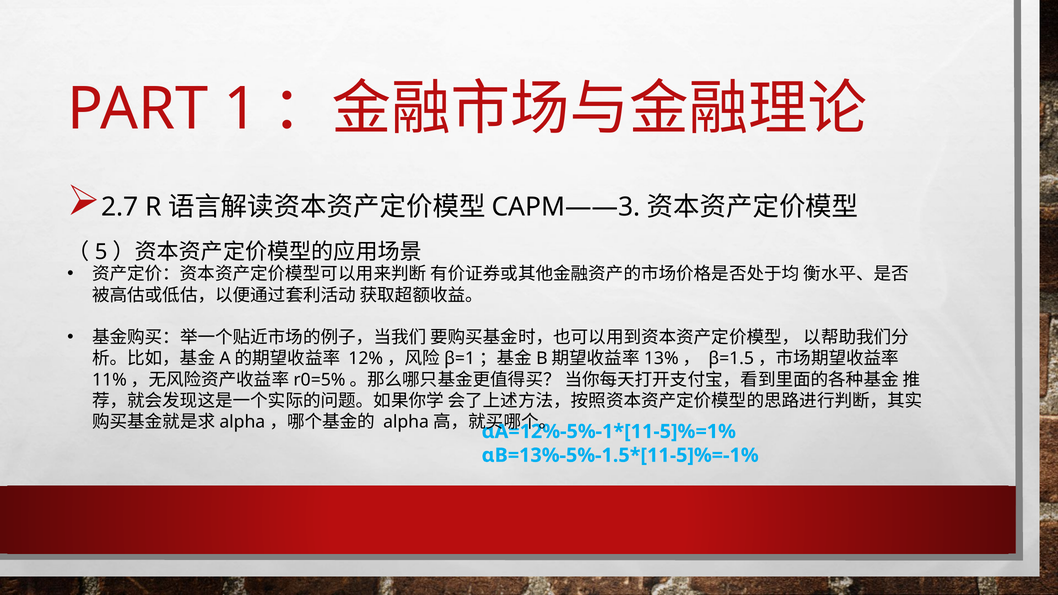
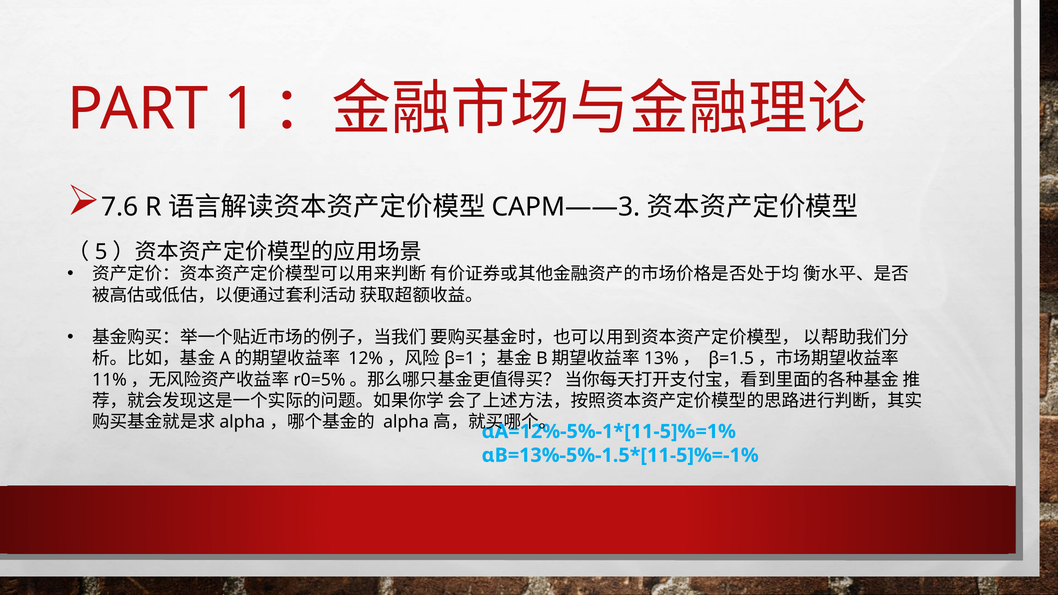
2.7: 2.7 -> 7.6 (120, 207)
